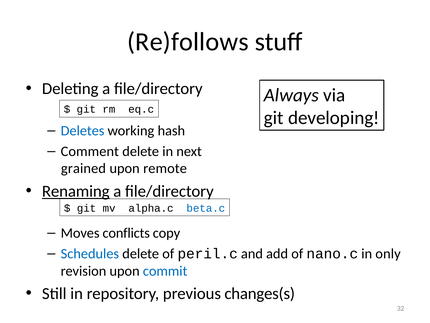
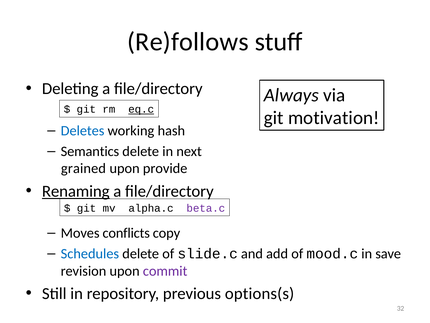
eq.c underline: none -> present (141, 109)
developing: developing -> motivation (334, 118)
Comment: Comment -> Semantics (90, 151)
remote: remote -> provide (165, 168)
beta.c colour: blue -> purple (206, 208)
peril.c: peril.c -> slide.c (208, 253)
nano.c: nano.c -> mood.c (332, 253)
only: only -> save (388, 253)
commit colour: blue -> purple (165, 271)
changes(s: changes(s -> options(s (260, 293)
